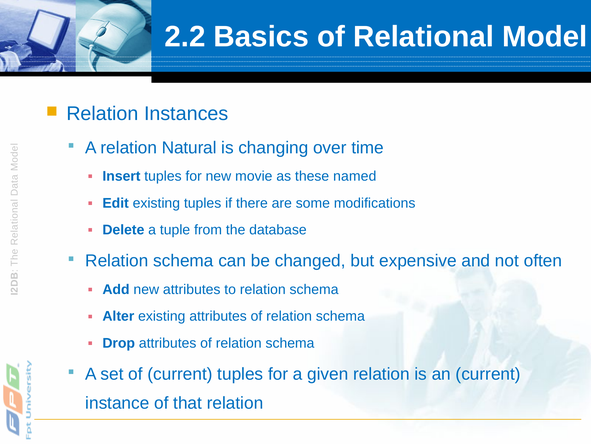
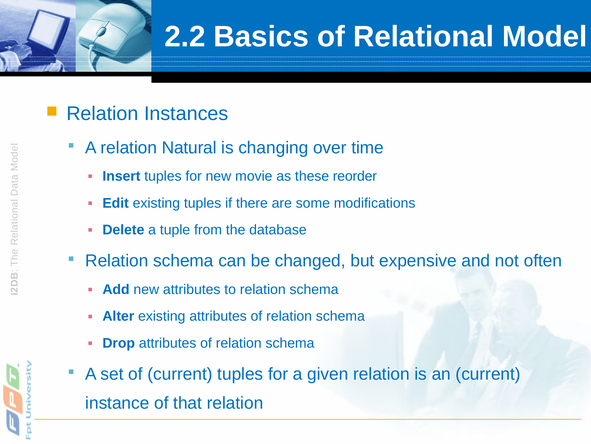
named: named -> reorder (355, 176)
